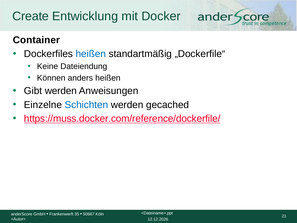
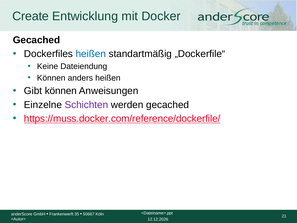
Container: Container -> Gecached (36, 40)
Gibt werden: werden -> können (61, 91)
Schichten colour: blue -> purple (86, 105)
